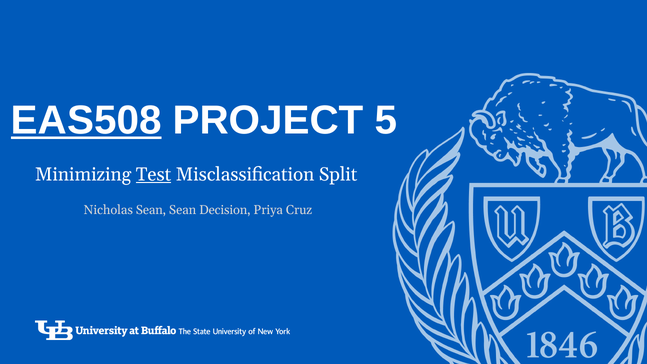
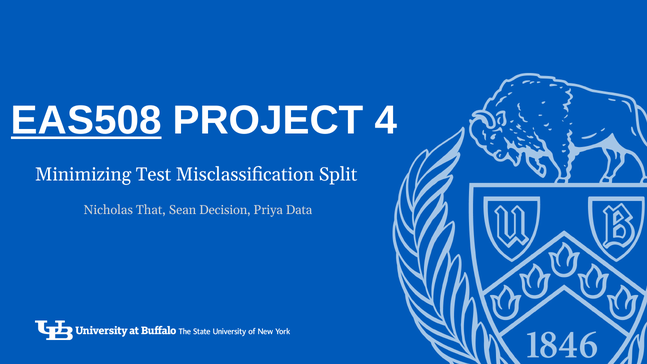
5: 5 -> 4 (386, 120)
Test underline: present -> none (153, 174)
Nicholas Sean: Sean -> That (151, 210)
Cruz: Cruz -> Data (299, 210)
